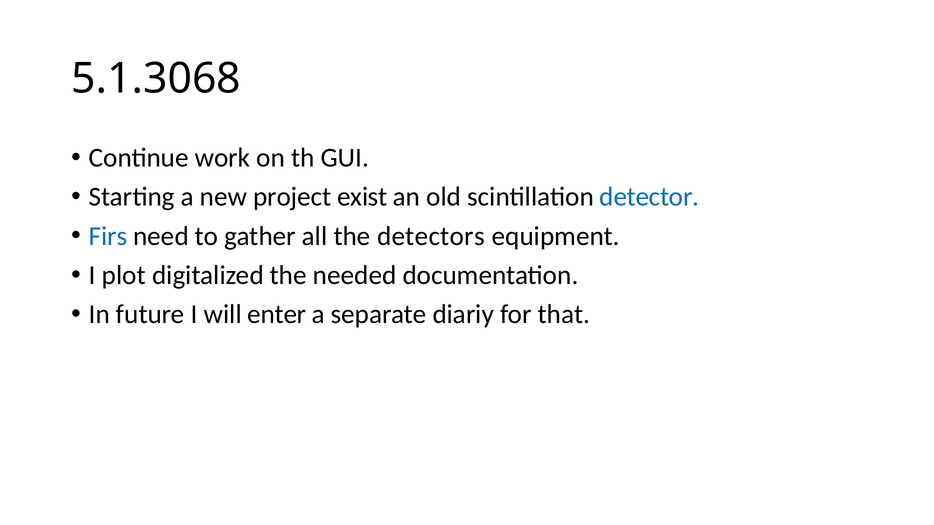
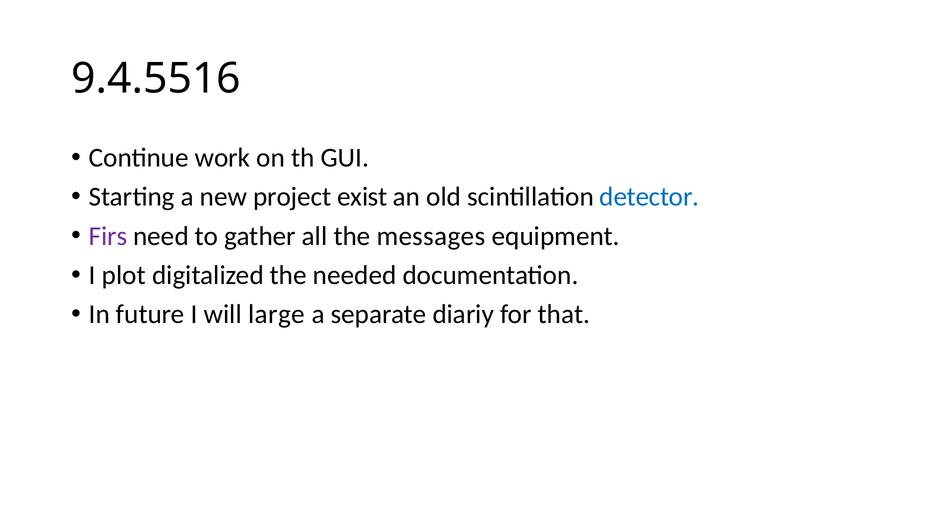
5.1.3068: 5.1.3068 -> 9.4.5516 (156, 78)
Firs colour: blue -> purple (108, 236)
detectors: detectors -> messages (431, 236)
enter: enter -> large (277, 315)
